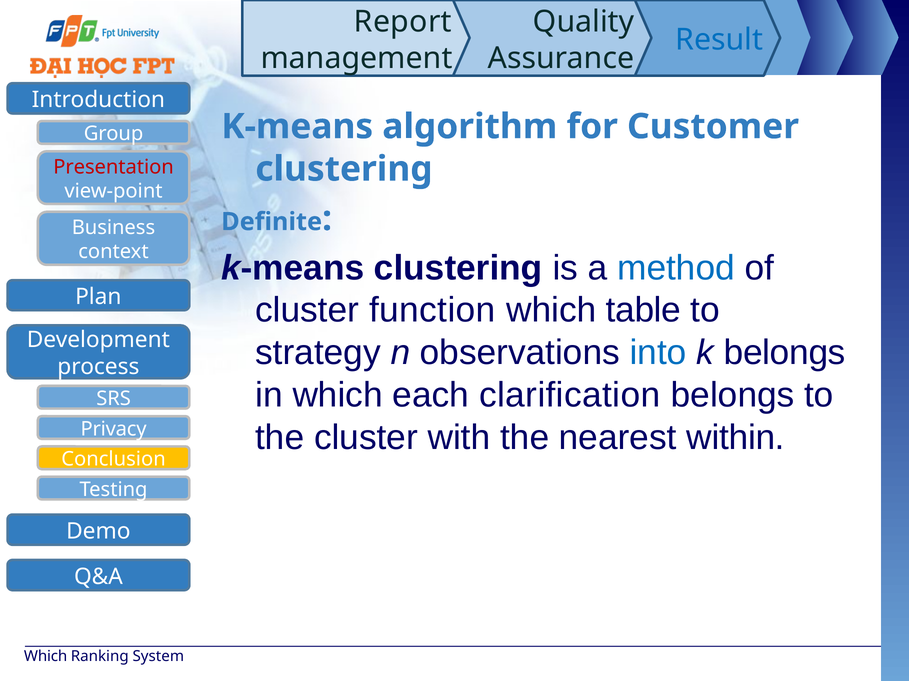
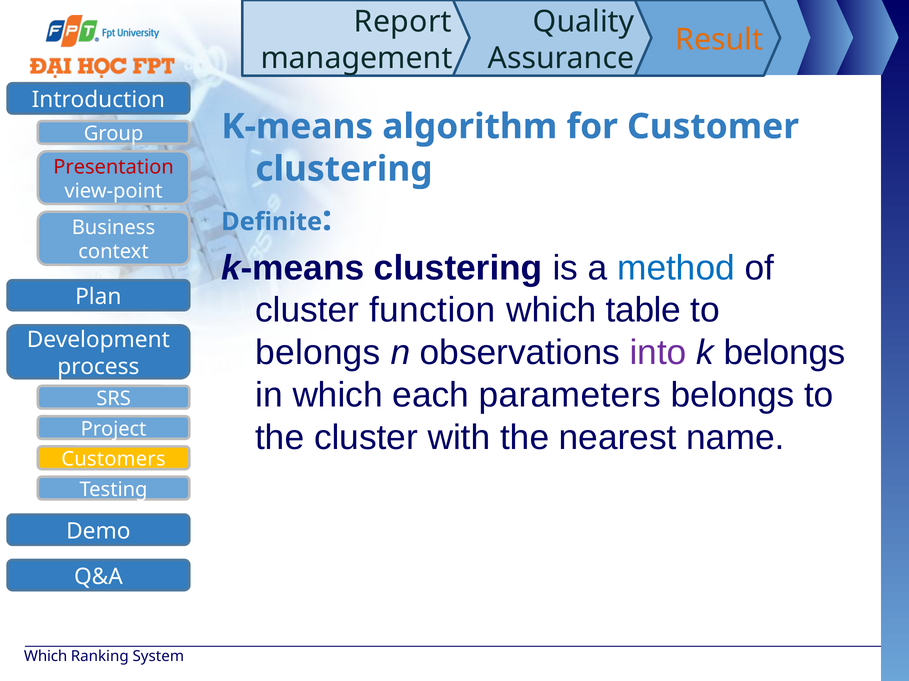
Result colour: blue -> orange (719, 40)
strategy: strategy -> belongs (318, 353)
into colour: blue -> purple (658, 353)
clarification: clarification -> parameters (570, 396)
within: within -> name (735, 438)
Privacy: Privacy -> Project (114, 429)
Conclusion: Conclusion -> Customers (113, 460)
